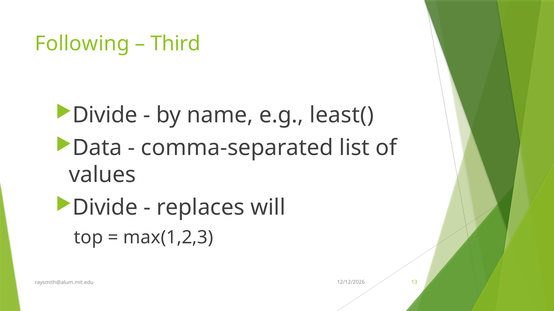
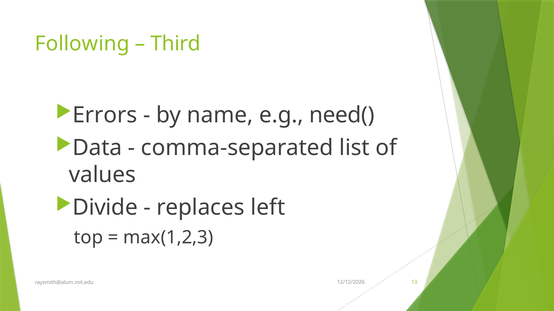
Divide: Divide -> Errors (105, 115)
least(: least( -> need( (342, 115)
will: will -> left (268, 208)
